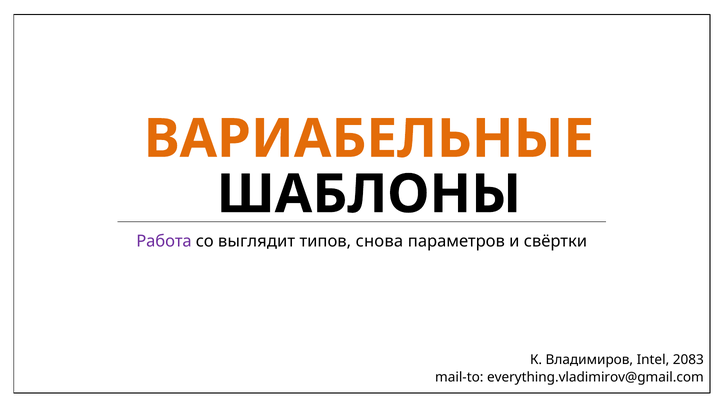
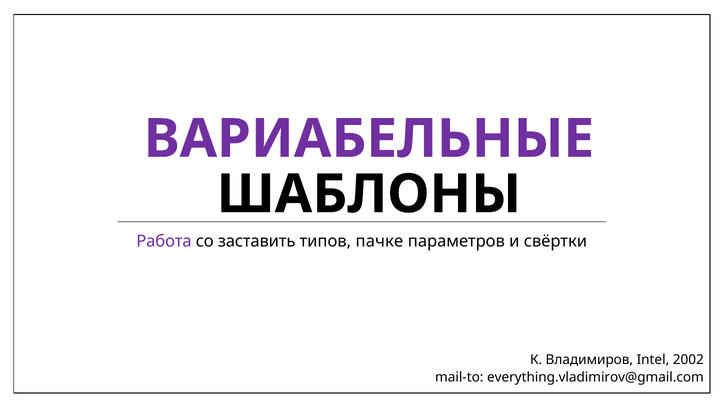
ВАРИАБЕЛЬНЫЕ colour: orange -> purple (369, 139)
выглядит: выглядит -> заставить (257, 241)
снова: снова -> пачке (379, 241)
2083: 2083 -> 2002 (688, 360)
